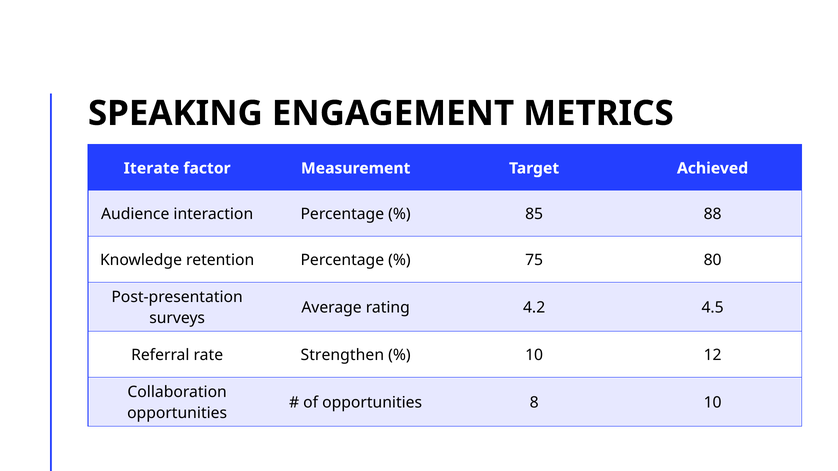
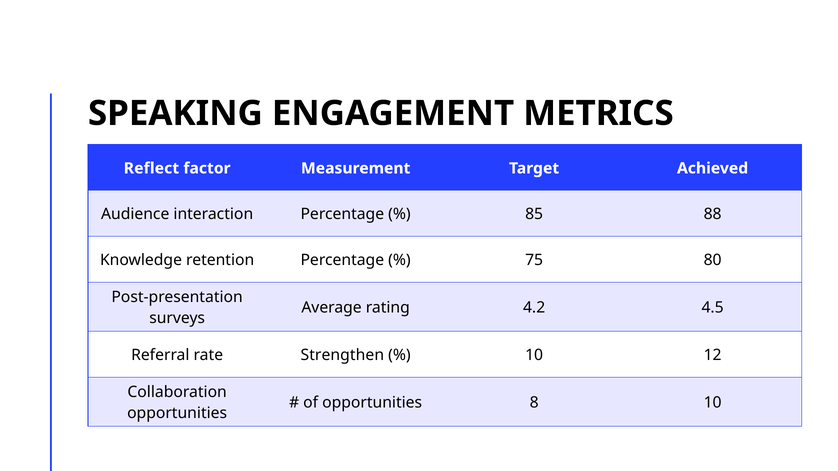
Iterate: Iterate -> Reflect (151, 168)
